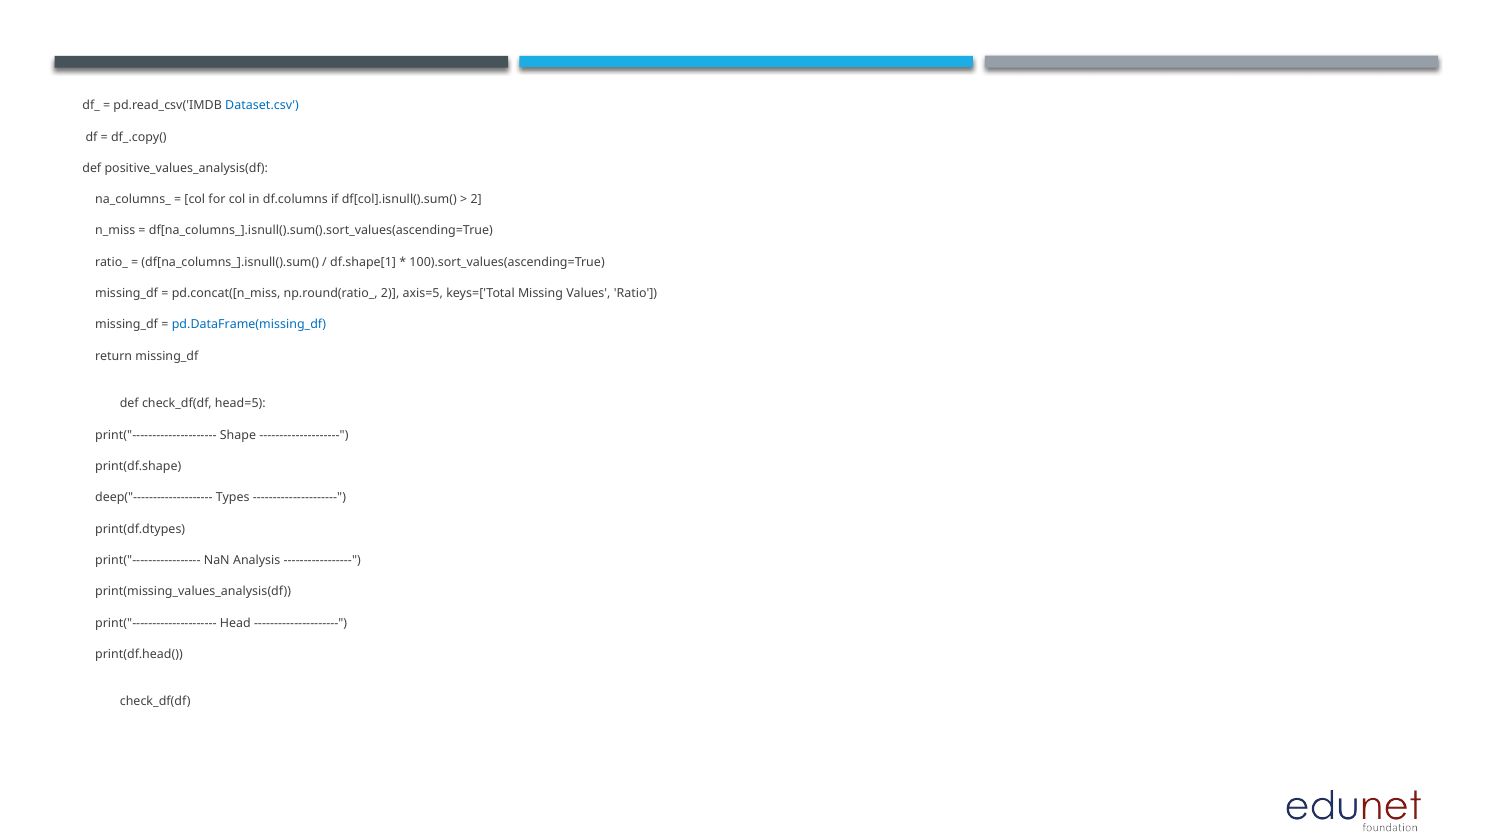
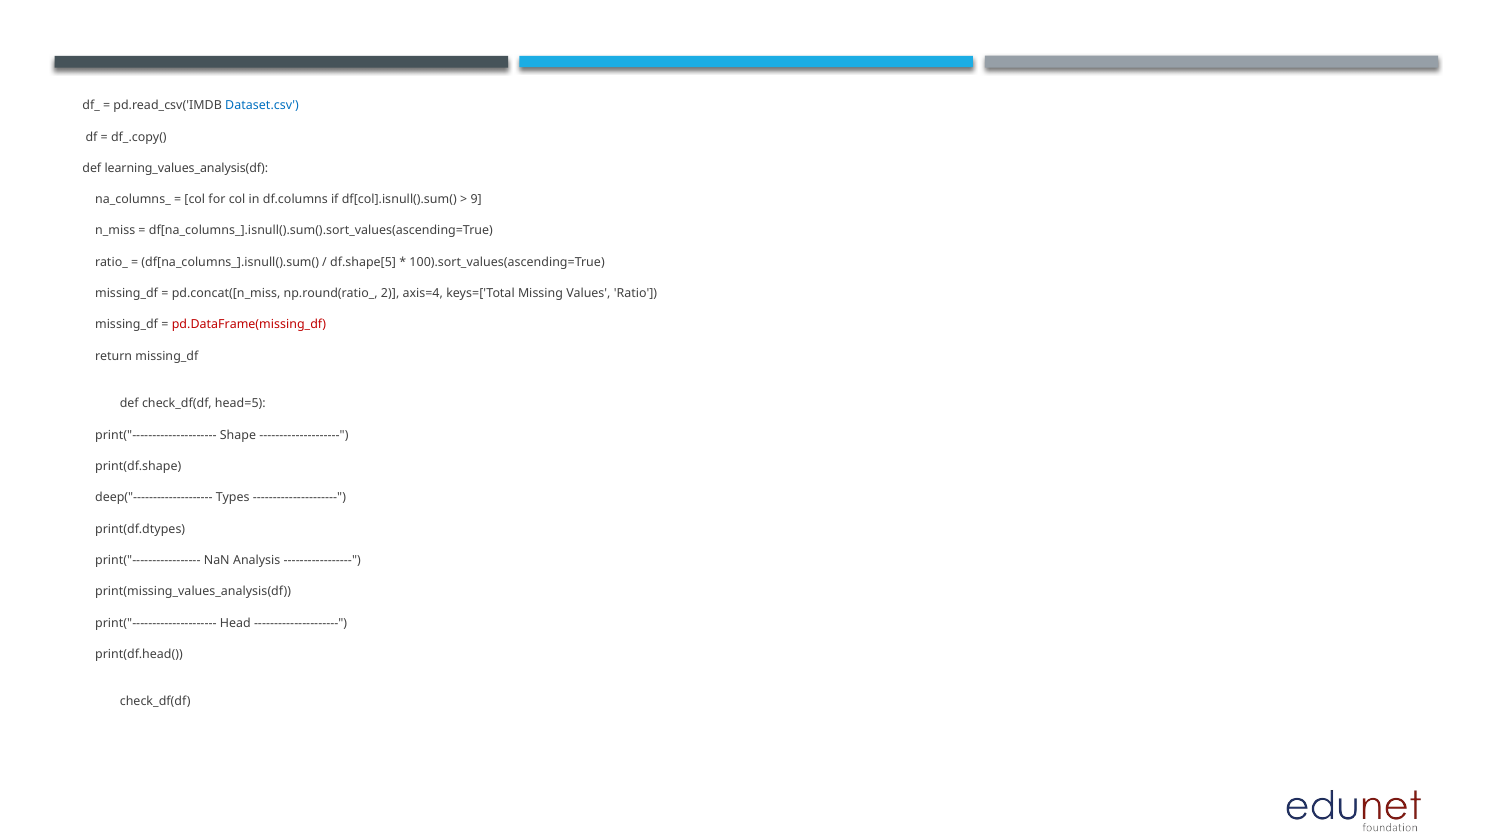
positive_values_analysis(df: positive_values_analysis(df -> learning_values_analysis(df (186, 168)
2: 2 -> 9 (476, 200)
df.shape[1: df.shape[1 -> df.shape[5 (363, 262)
axis=5: axis=5 -> axis=4 (423, 293)
pd.DataFrame(missing_df colour: blue -> red (249, 325)
